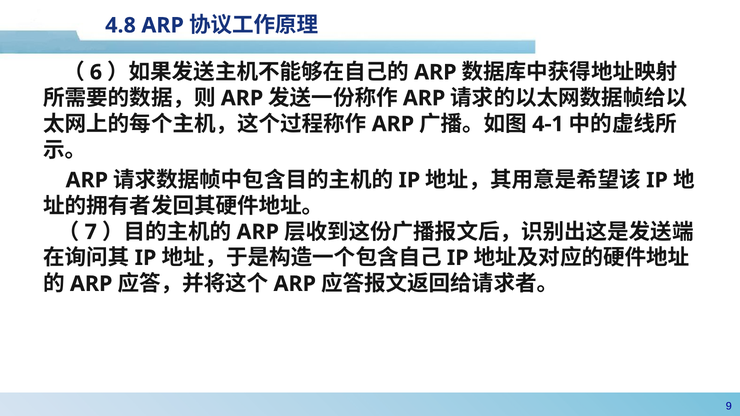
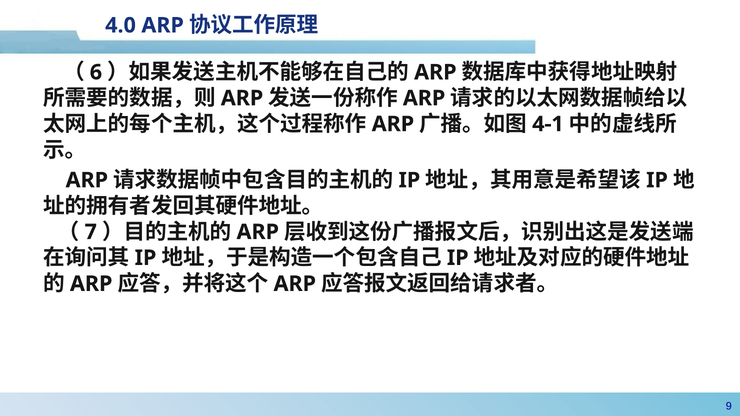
4.8: 4.8 -> 4.0 (121, 25)
